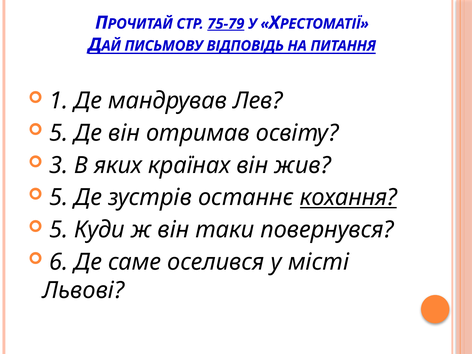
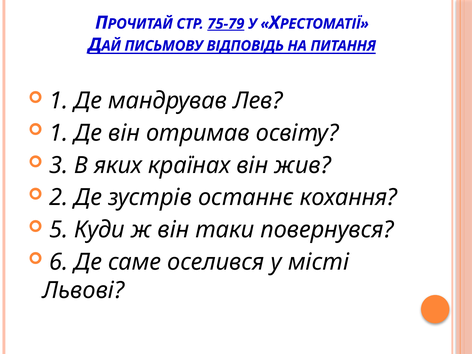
5: 5 -> 1 (59, 133)
5: 5 -> 2 (59, 198)
кохання underline: present -> none (348, 198)
